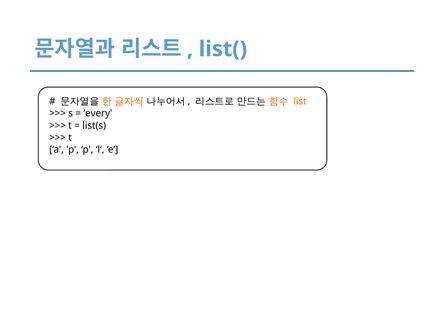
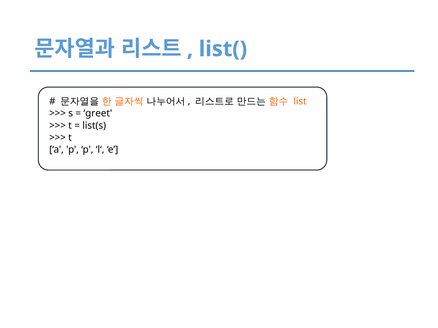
every: every -> greet (98, 113)
